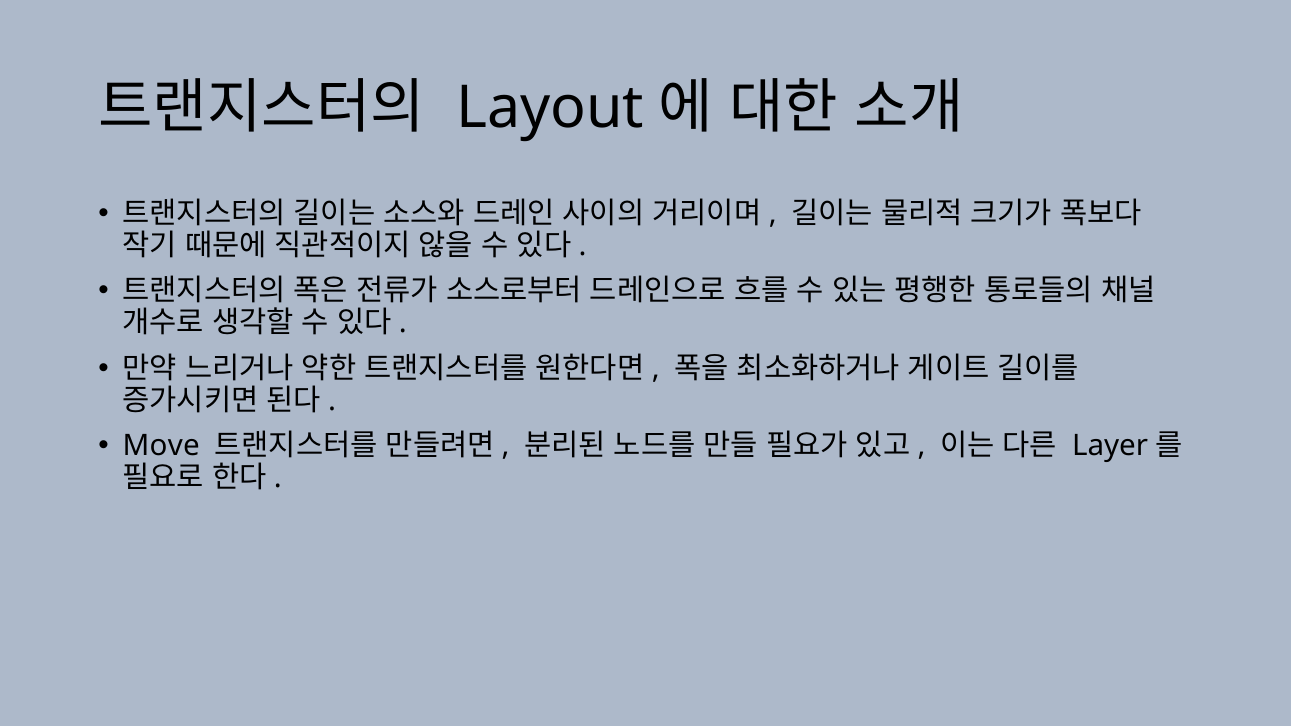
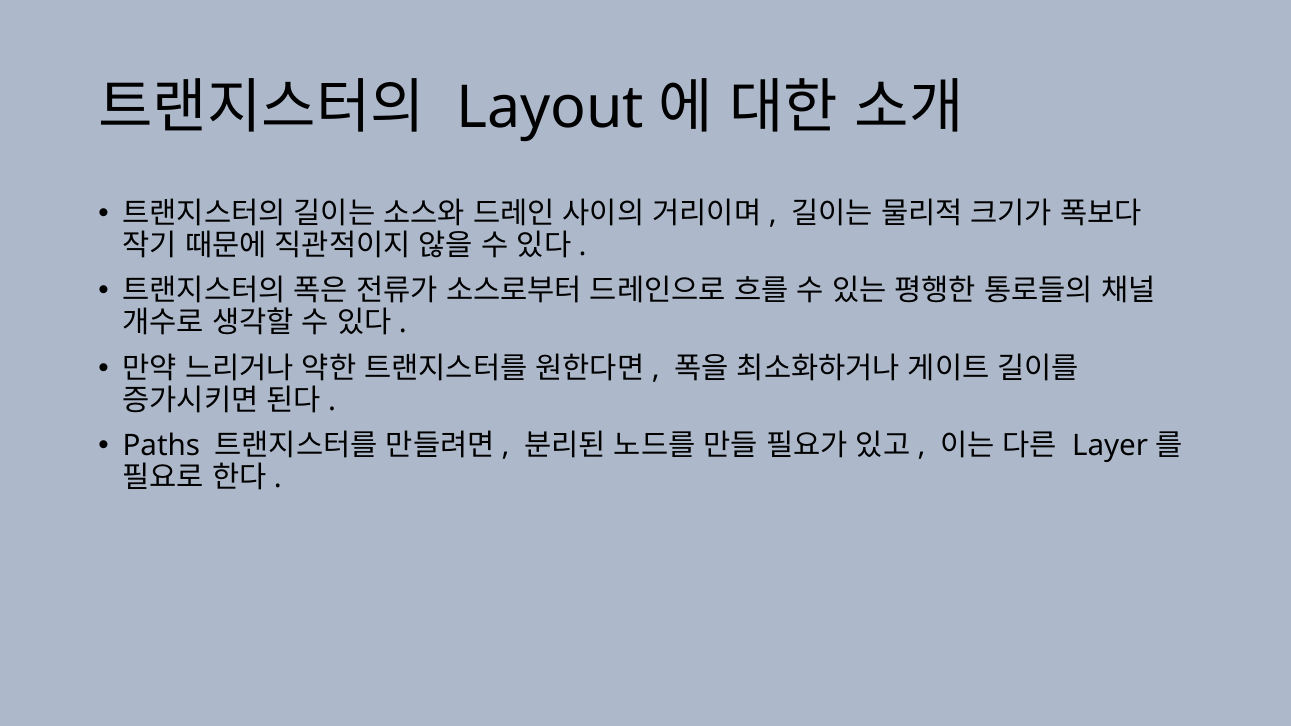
Move: Move -> Paths (161, 446)
